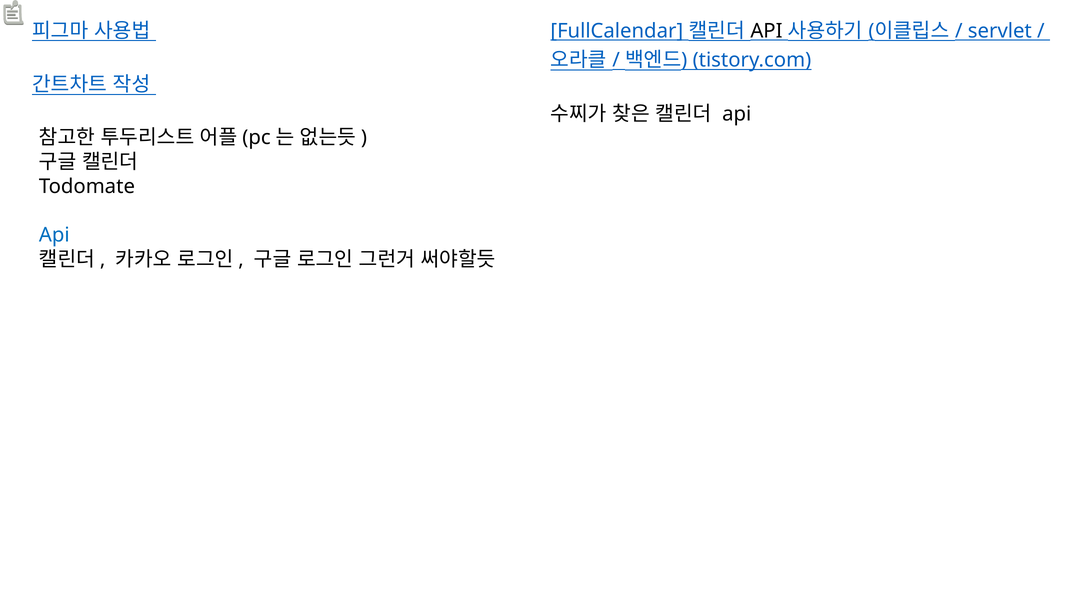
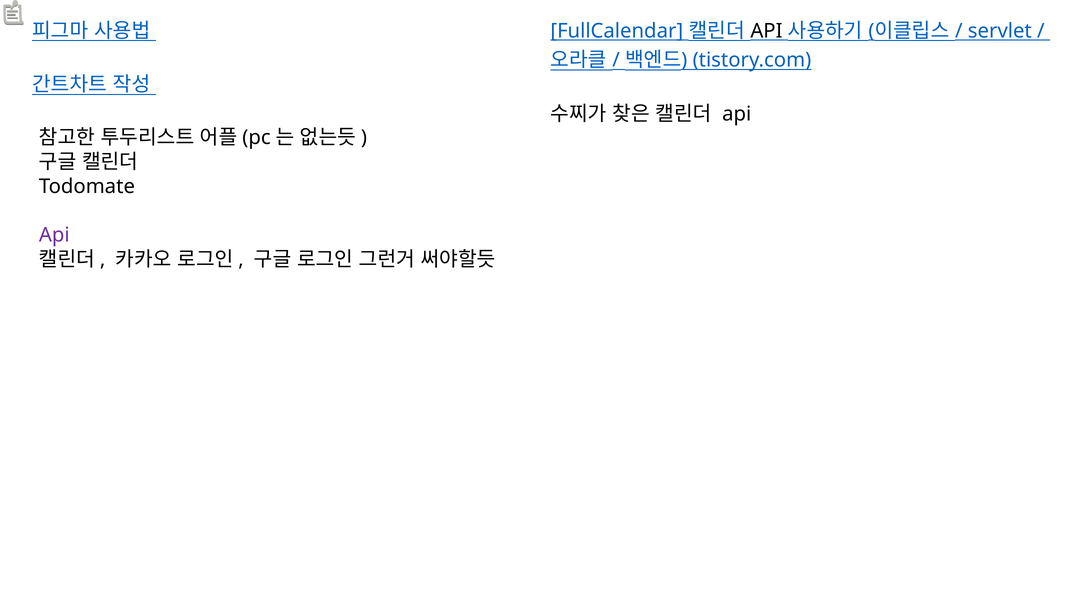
Api colour: blue -> purple (54, 235)
